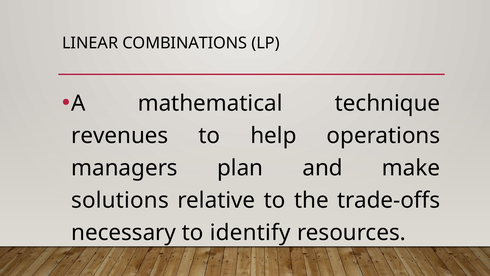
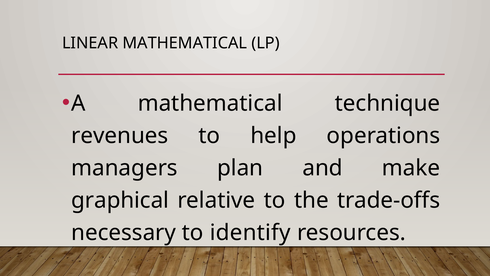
LINEAR COMBINATIONS: COMBINATIONS -> MATHEMATICAL (185, 43)
solutions: solutions -> graphical (120, 200)
